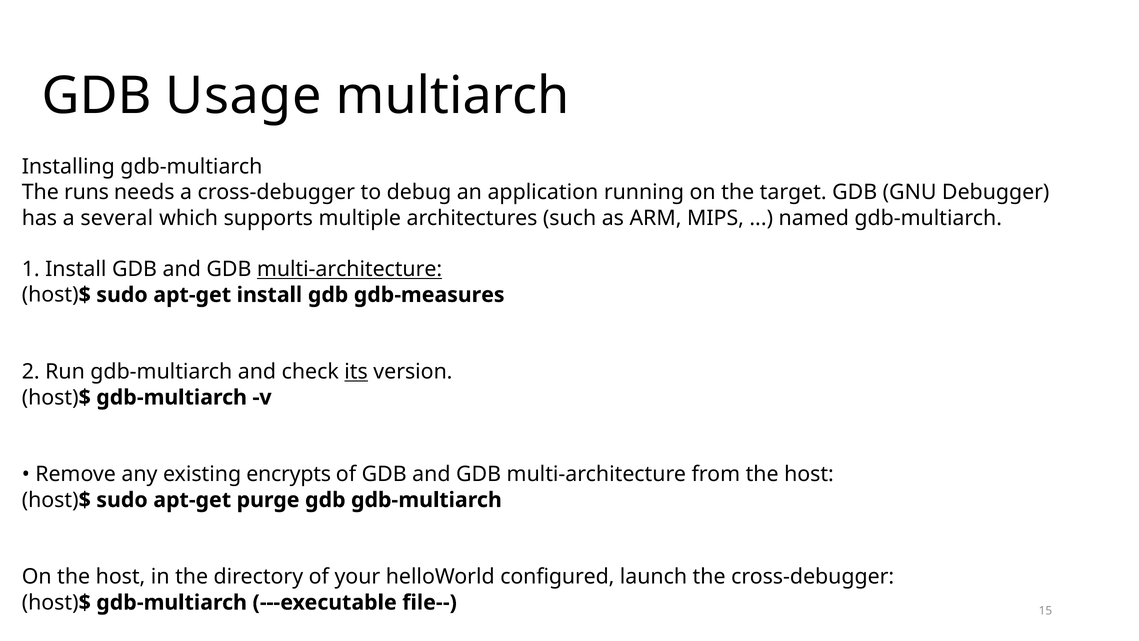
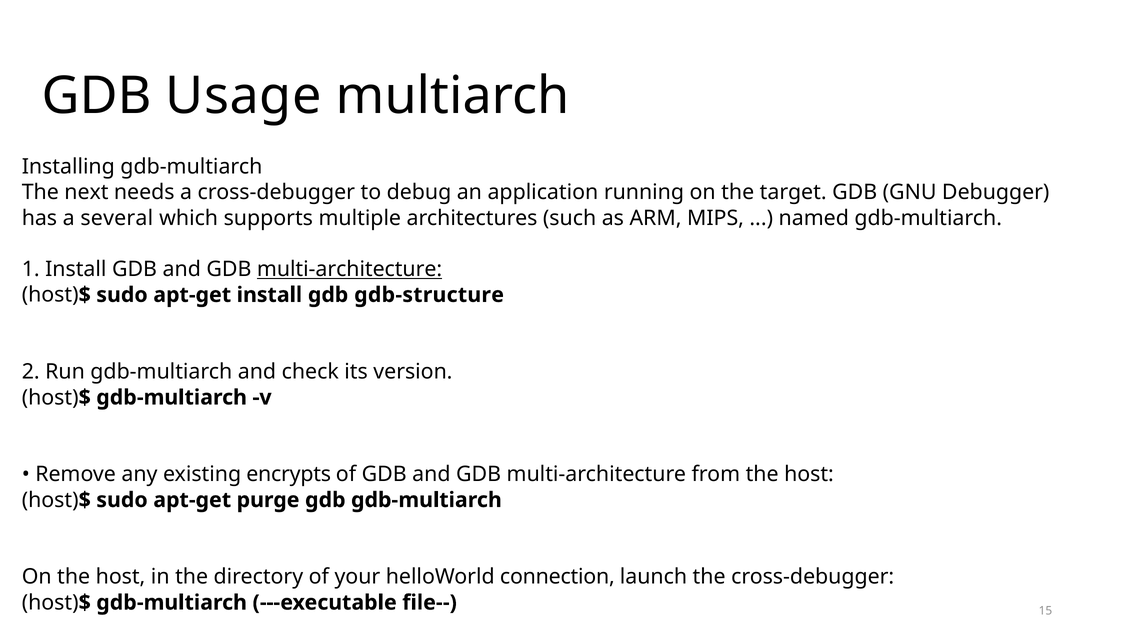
runs: runs -> next (86, 192)
gdb-measures: gdb-measures -> gdb-structure (429, 295)
its underline: present -> none (356, 372)
configured: configured -> connection (557, 577)
